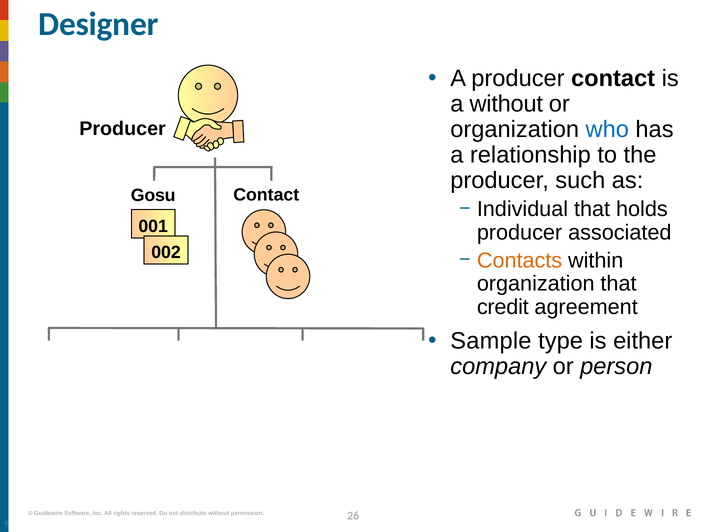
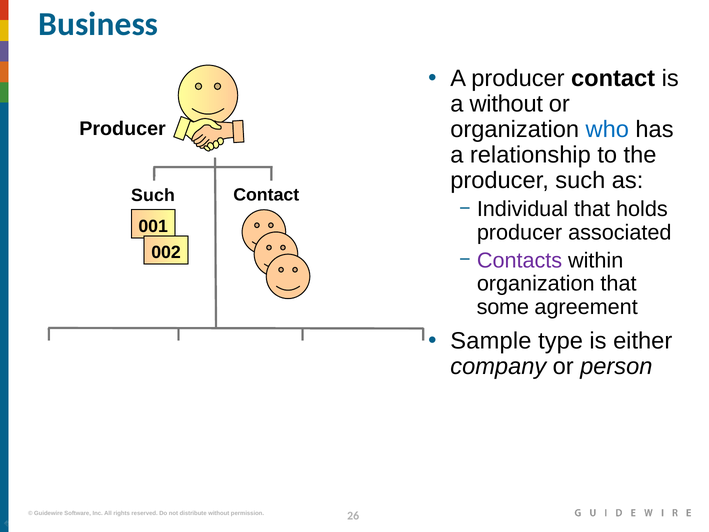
Designer: Designer -> Business (98, 24)
Gosu: Gosu -> Such (153, 196)
Contacts colour: orange -> purple (520, 260)
credit: credit -> some (503, 307)
